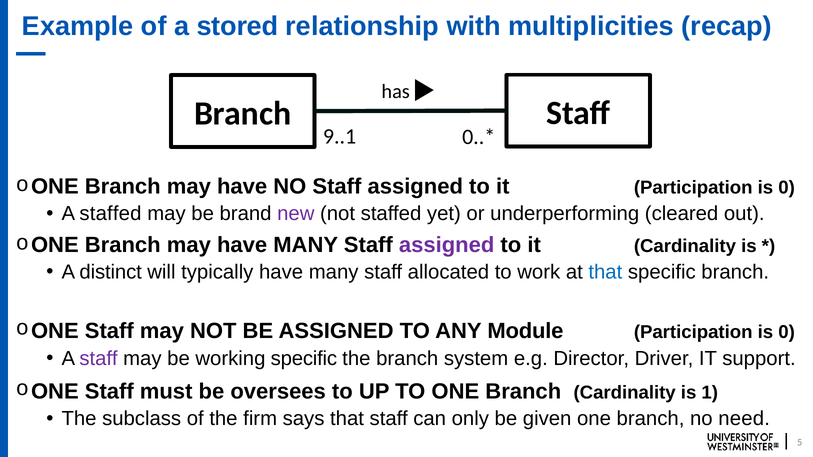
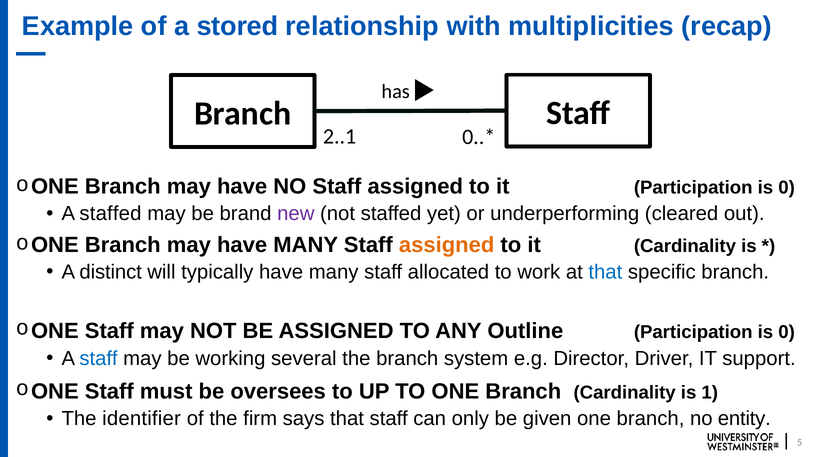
9..1: 9..1 -> 2..1 (340, 137)
assigned colour: purple -> orange (447, 245)
Module: Module -> Outline (525, 331)
staff colour: purple -> blue (99, 359)
working specific: specific -> several (304, 359)
subclass: subclass -> identifier (142, 419)
need: need -> entity (744, 419)
